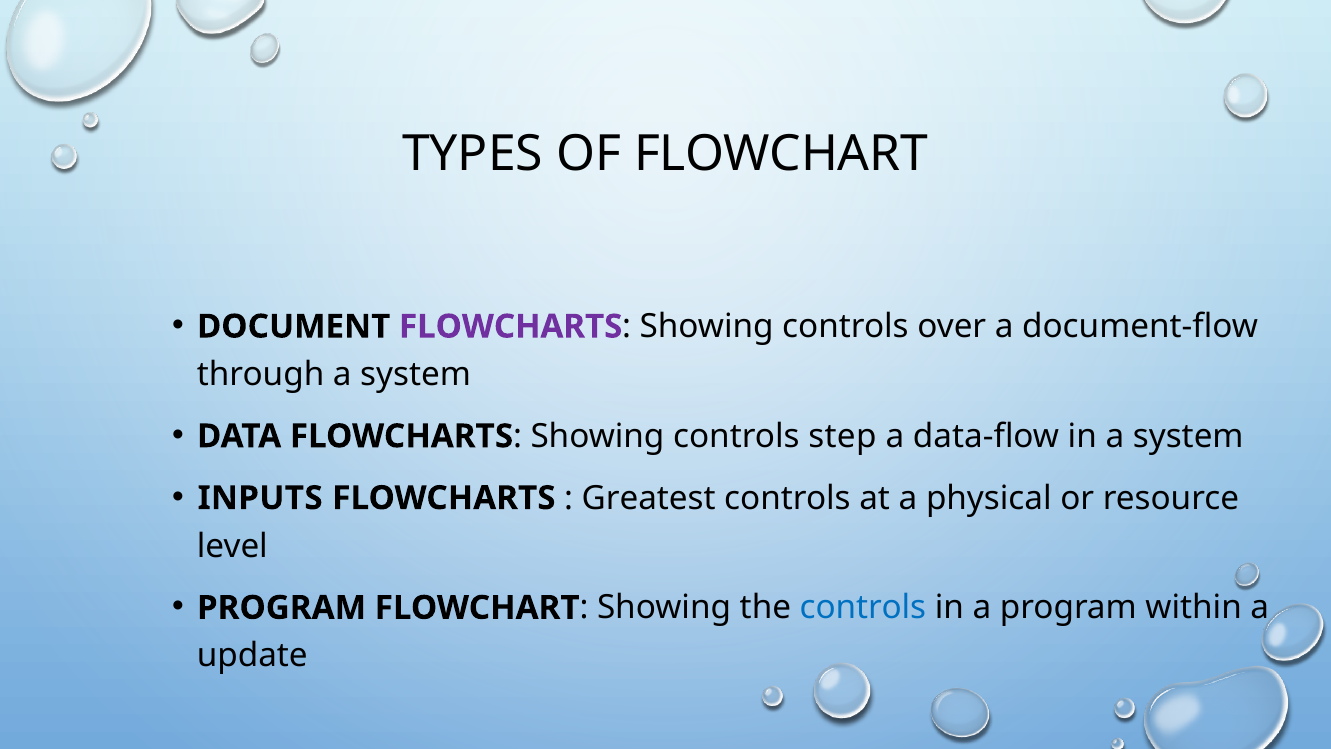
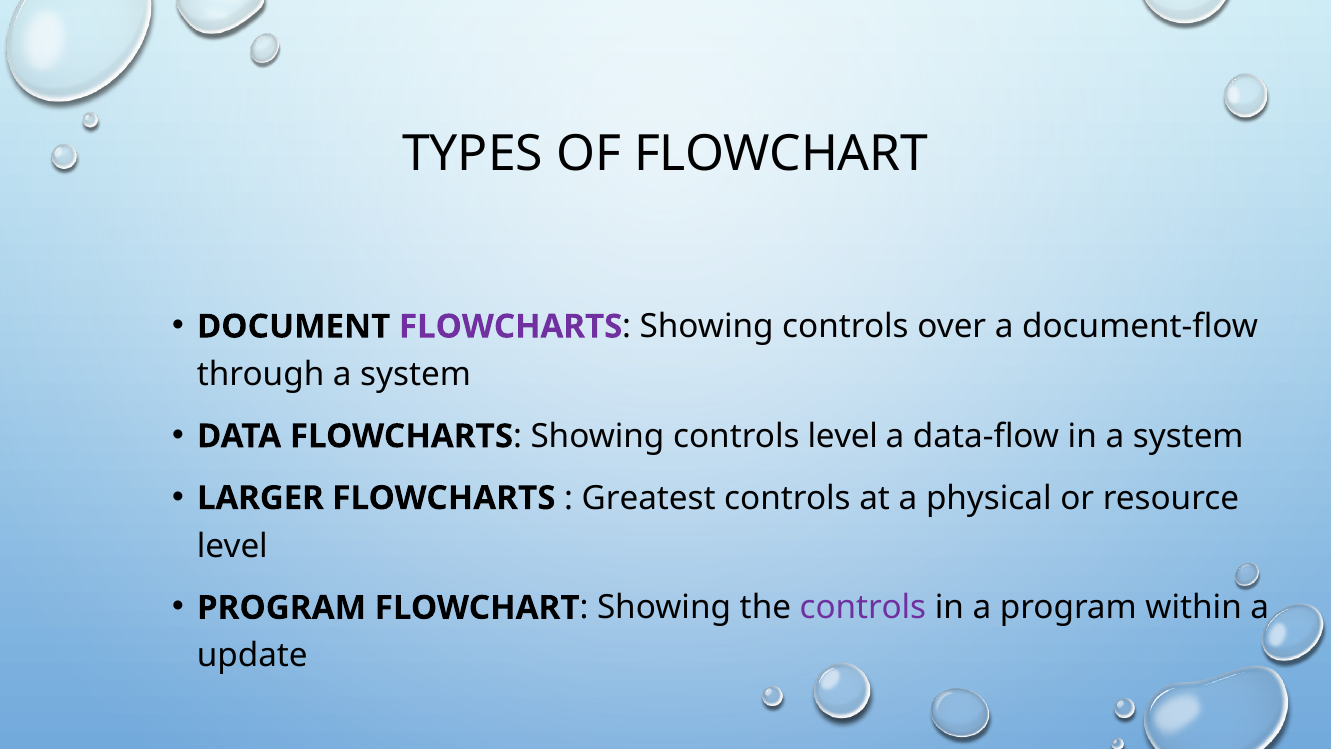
controls step: step -> level (843, 436)
INPUTS: INPUTS -> LARGER (260, 498)
controls colour: blue -> purple (863, 608)
